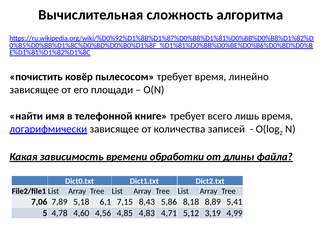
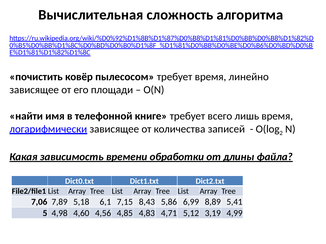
8,18: 8,18 -> 6,99 (191, 202)
4,78: 4,78 -> 4,98 (60, 214)
